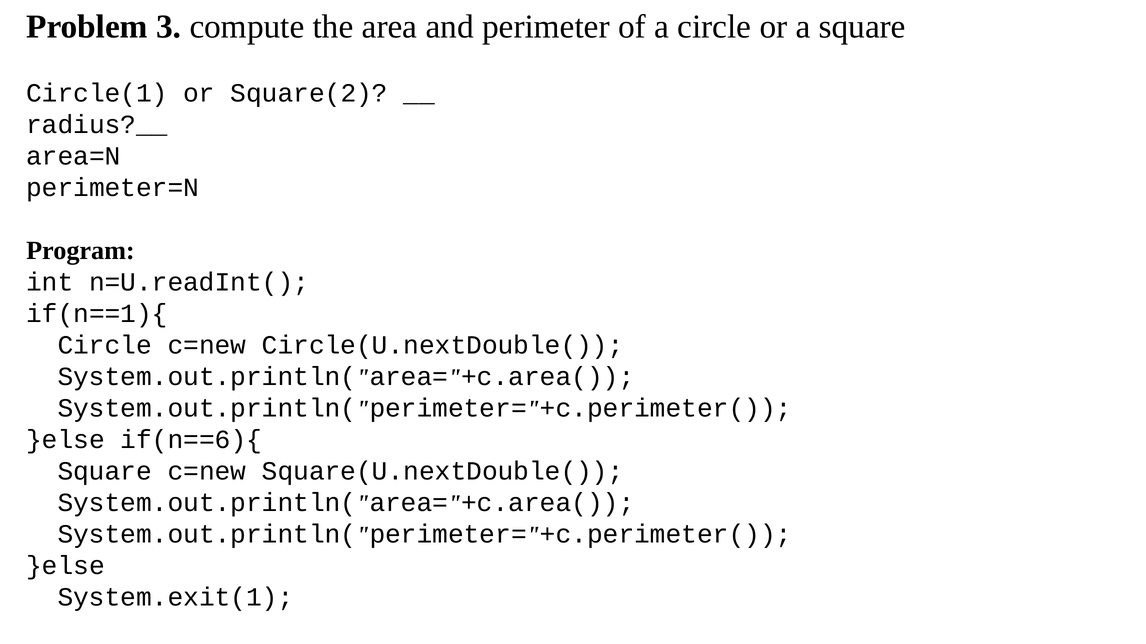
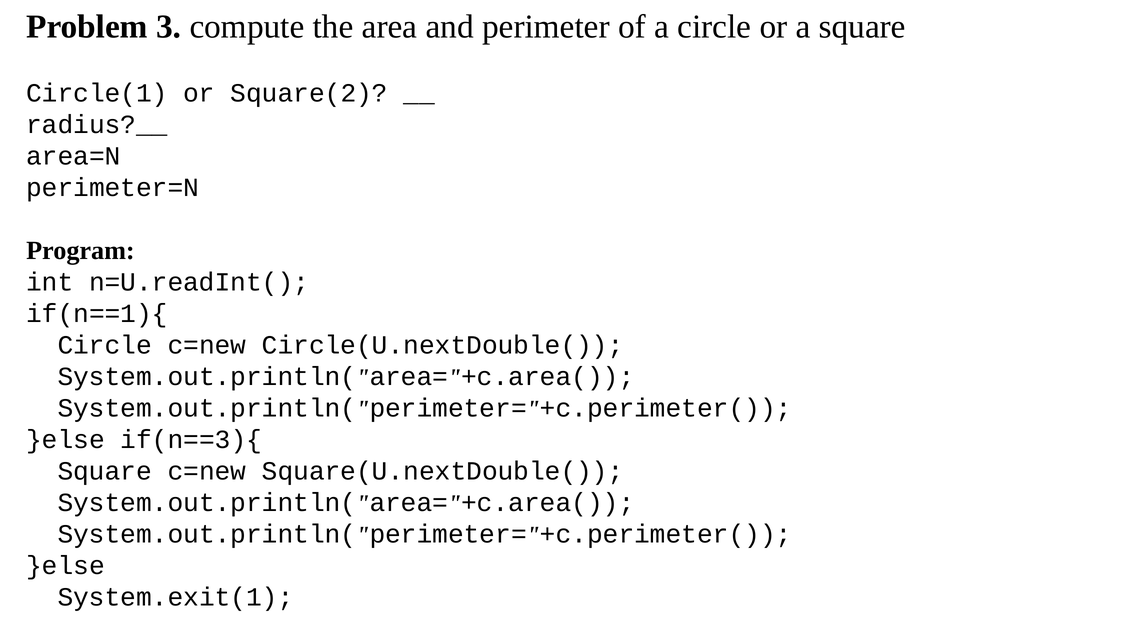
if(n==6){: if(n==6){ -> if(n==3){ (191, 440)
